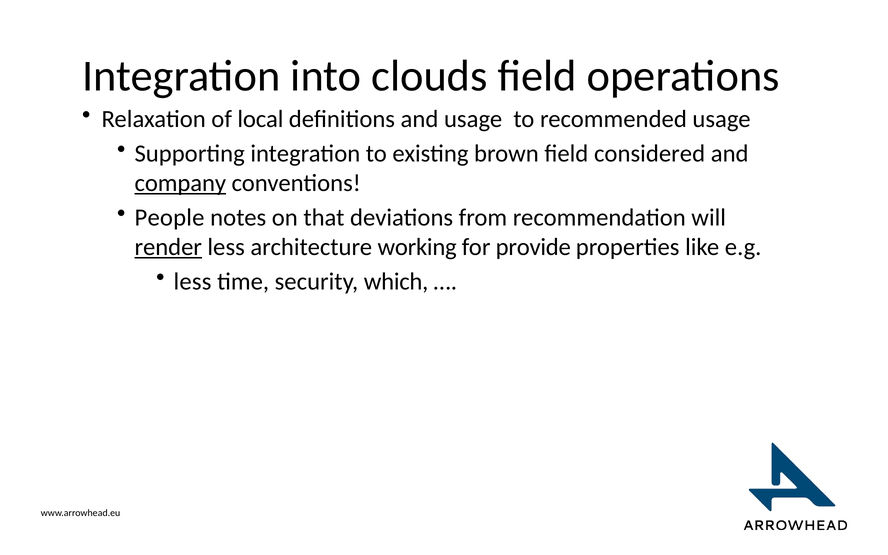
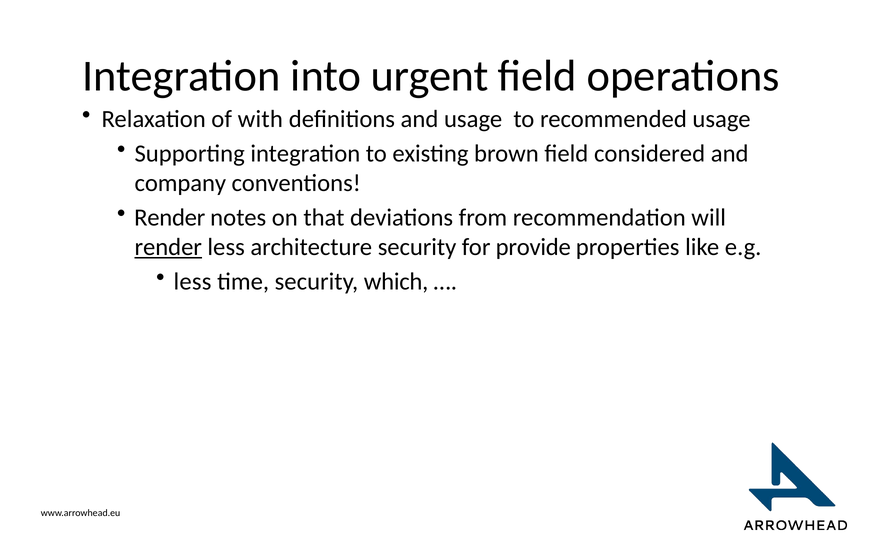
clouds: clouds -> urgent (430, 76)
local: local -> with (260, 119)
company underline: present -> none (180, 183)
People: People -> Render (170, 218)
architecture working: working -> security (417, 247)
